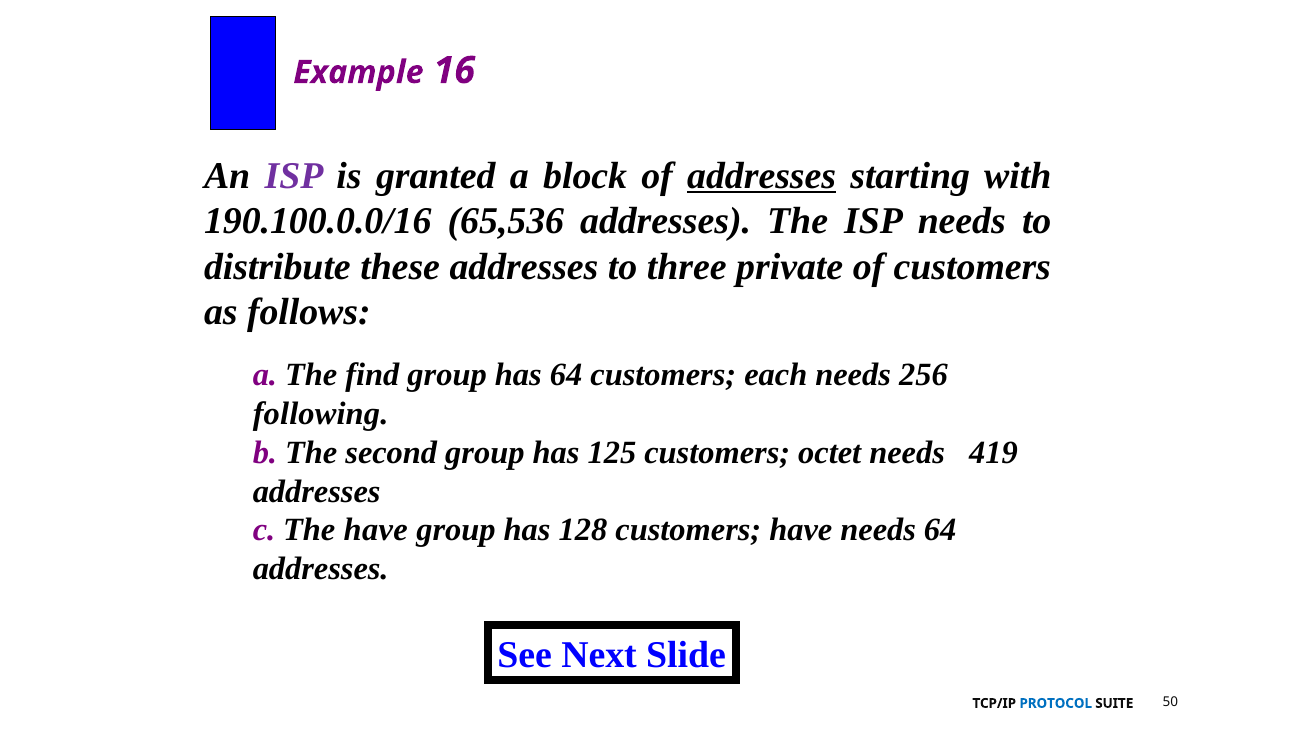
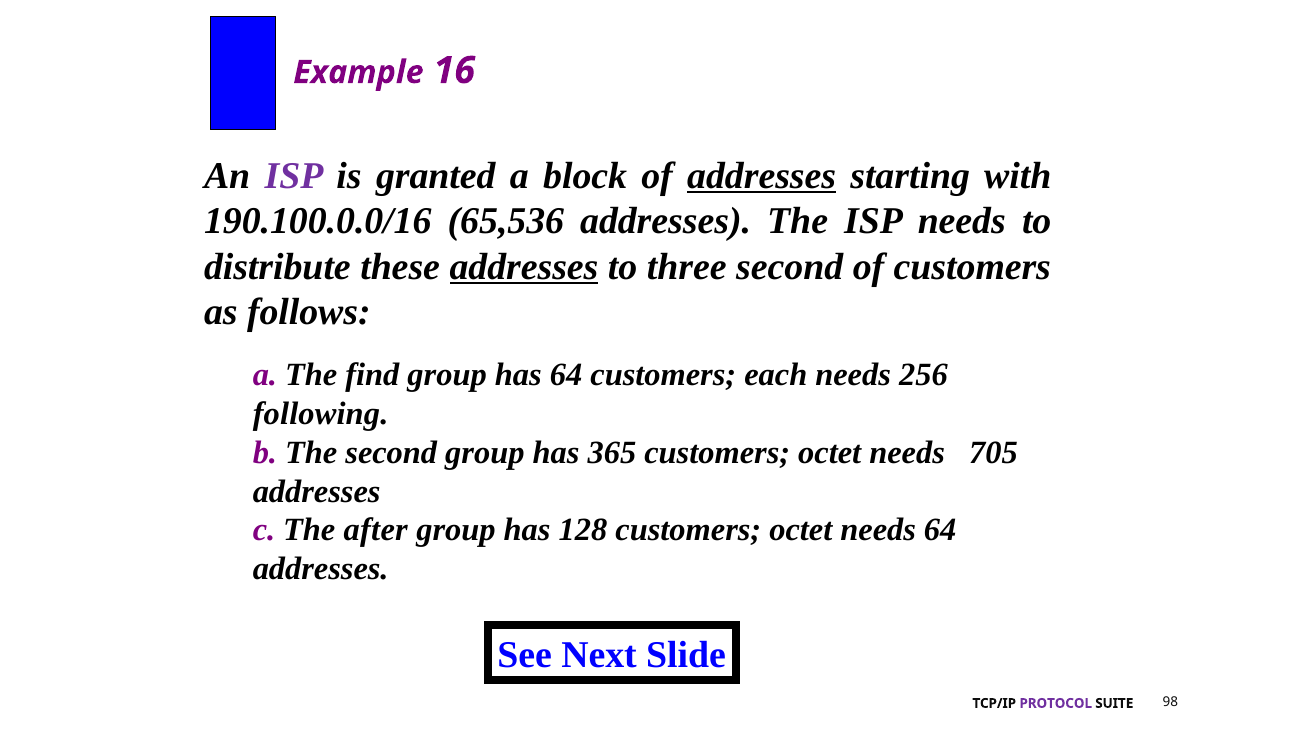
addresses underline: none -> present (524, 267)
three private: private -> second (790, 267)
125: 125 -> 365 (612, 453)
419: 419 -> 705 (994, 453)
The have: have -> after (376, 531)
128 customers have: have -> octet (801, 531)
PROTOCOL colour: blue -> purple (1056, 704)
50: 50 -> 98 (1170, 703)
